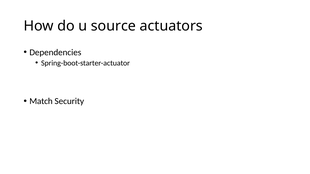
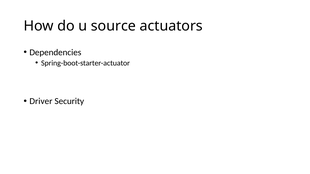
Match: Match -> Driver (41, 101)
